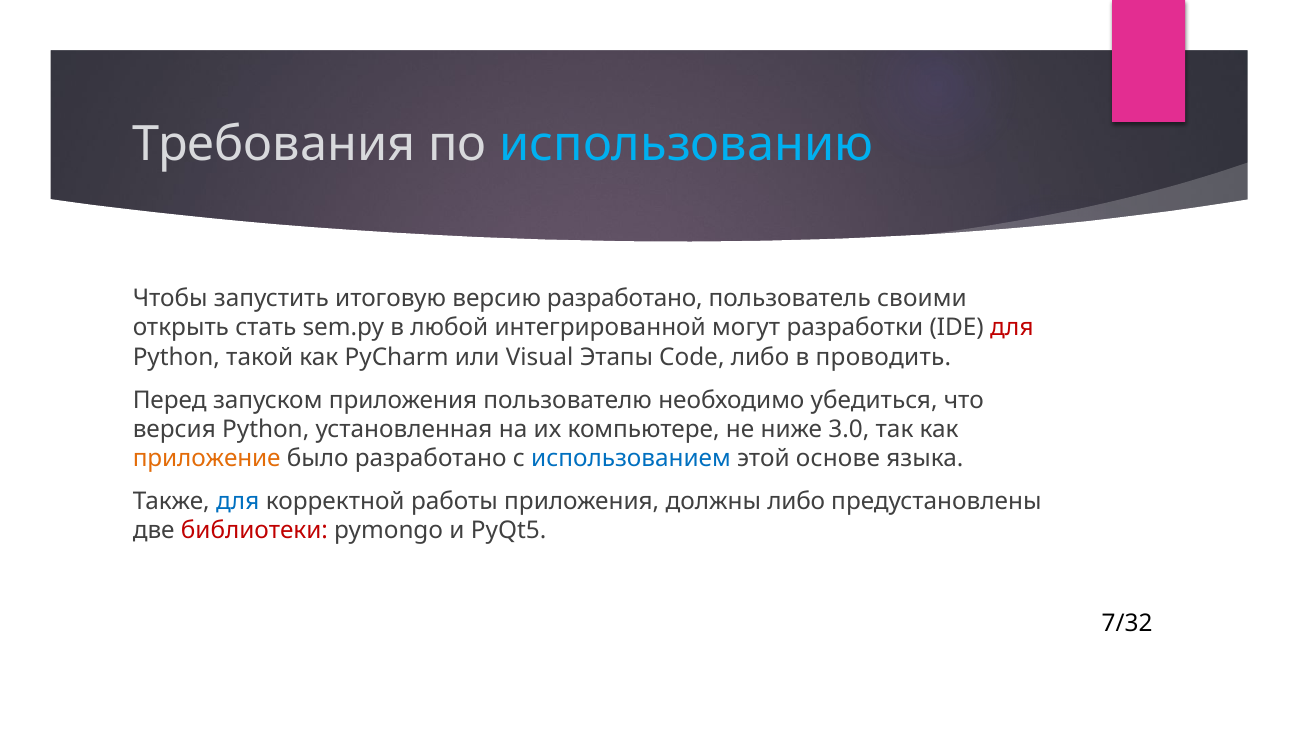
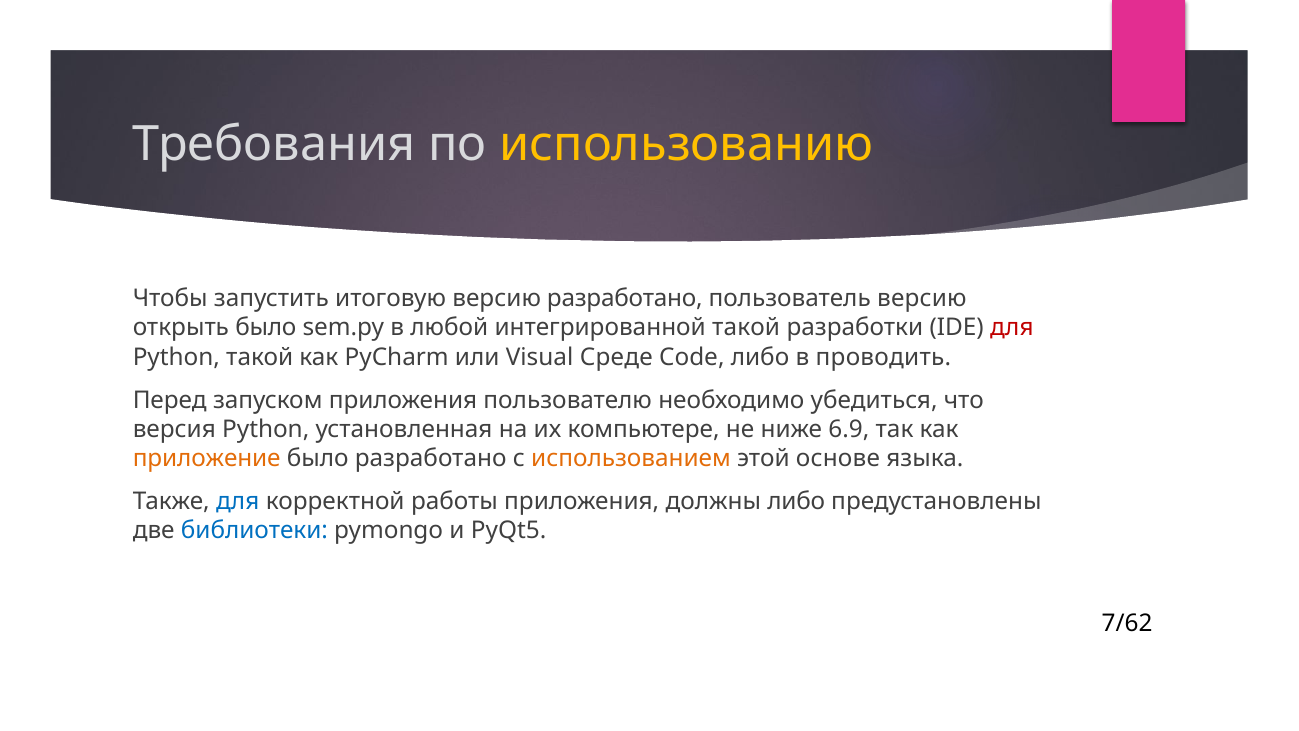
использованию colour: light blue -> yellow (686, 145)
пользователь своими: своими -> версию (922, 299)
открыть стать: стать -> было (266, 328)
интегрированной могут: могут -> такой (746, 328)
Этапы: Этапы -> Среде (616, 357)
3.0: 3.0 -> 6.9 (849, 429)
использованием colour: blue -> orange (631, 458)
библиотеки colour: red -> blue (254, 530)
7/32: 7/32 -> 7/62 (1127, 623)
